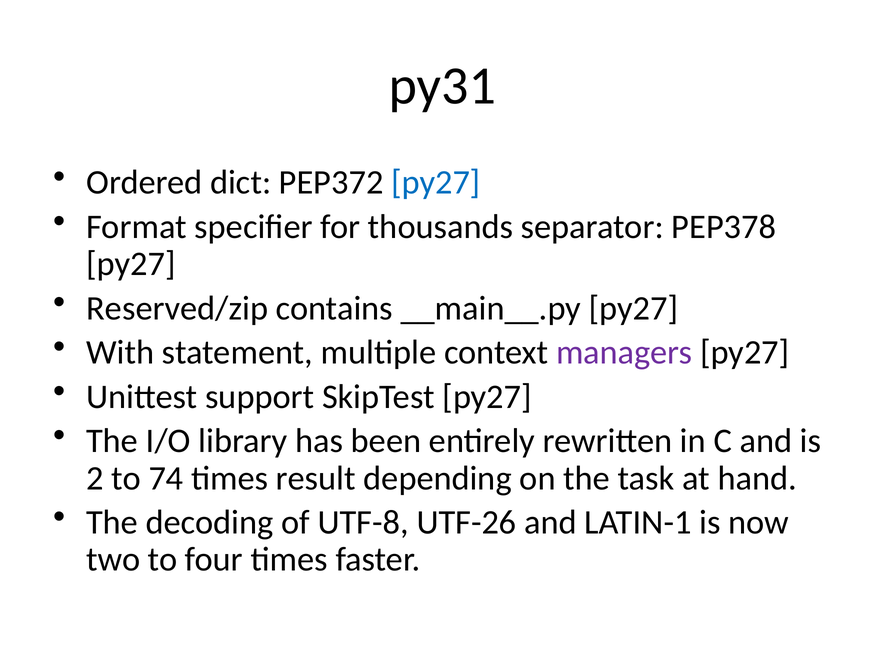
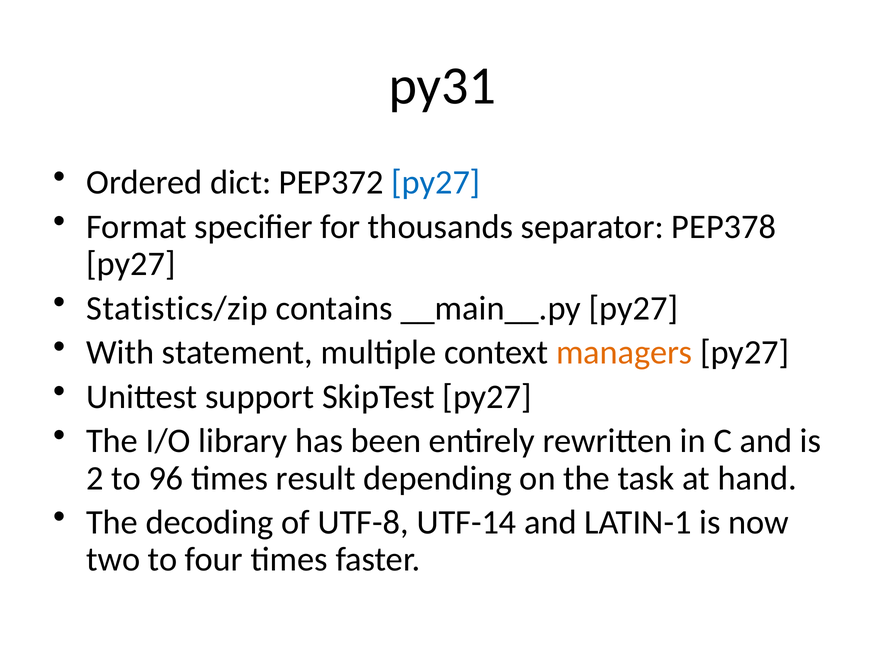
Reserved/zip: Reserved/zip -> Statistics/zip (177, 308)
managers colour: purple -> orange (624, 352)
74: 74 -> 96 (166, 478)
UTF-26: UTF-26 -> UTF-14 (466, 522)
